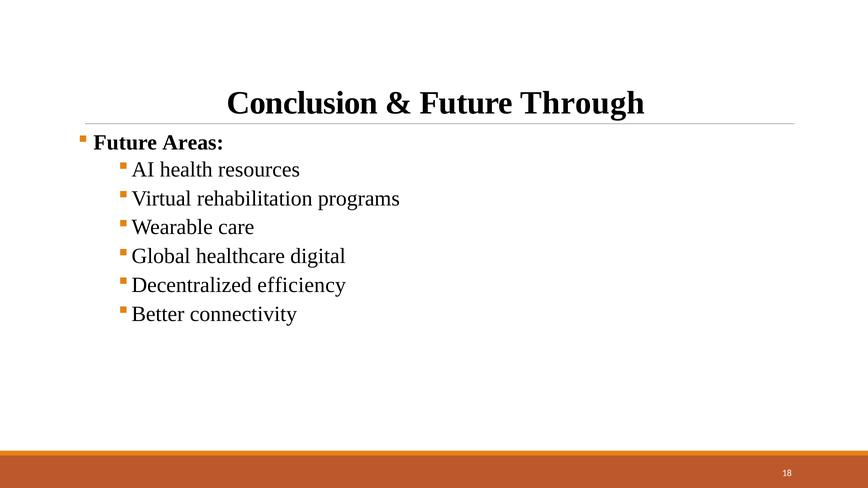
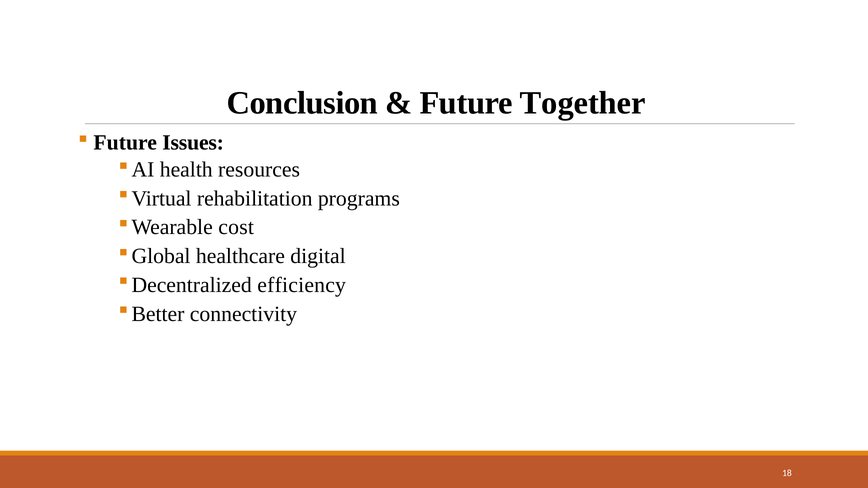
Through: Through -> Together (583, 103)
Areas: Areas -> Issues (193, 143)
care: care -> cost (236, 227)
